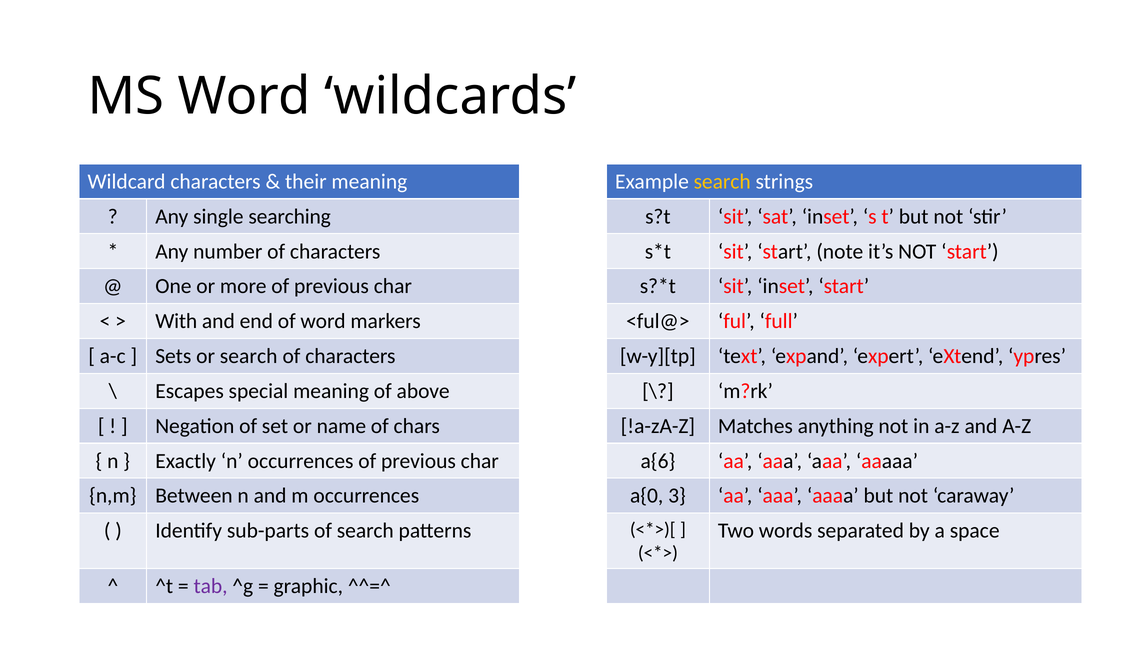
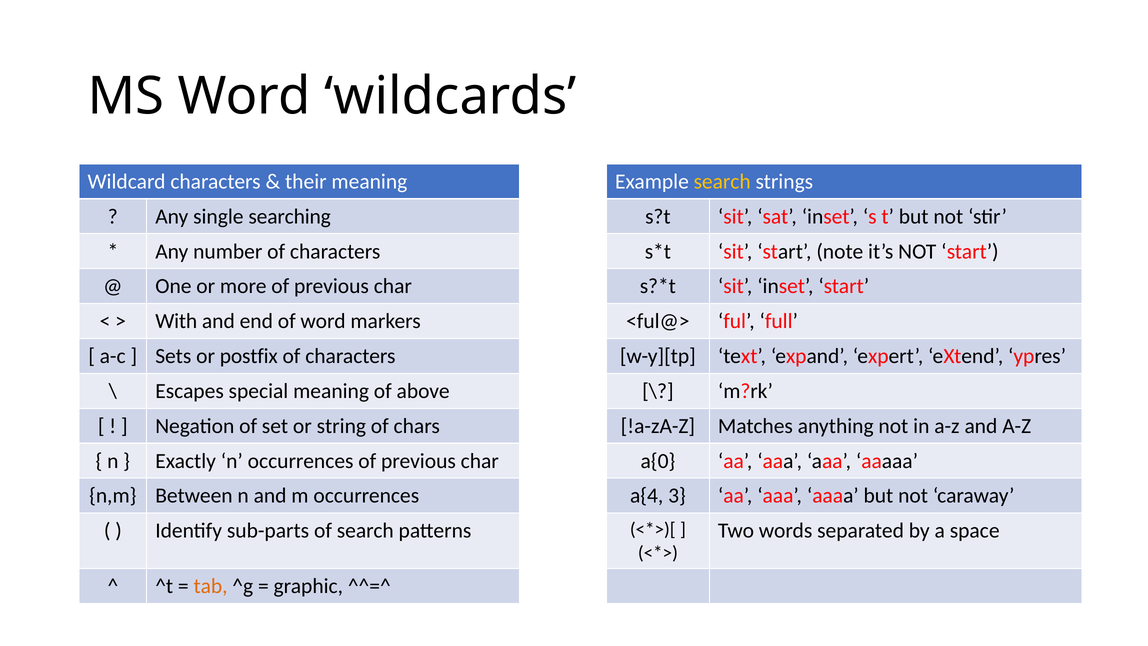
or search: search -> postfix (249, 356)
name: name -> string (341, 426)
a{6: a{6 -> a{0 (658, 461)
a{0: a{0 -> a{4 (647, 496)
tab colour: purple -> orange (211, 586)
